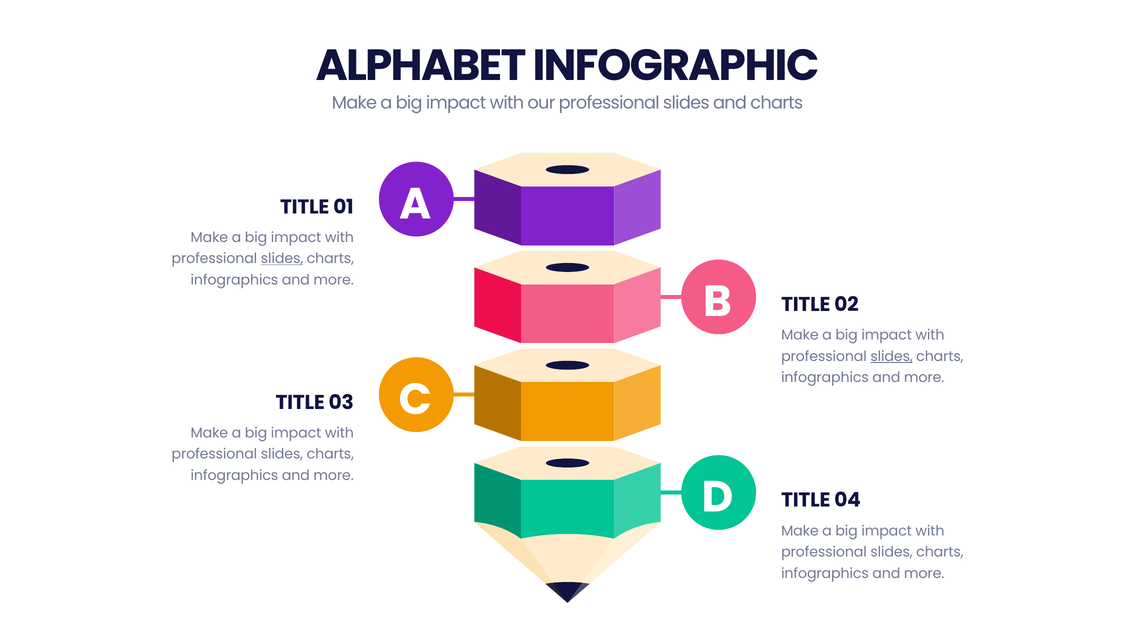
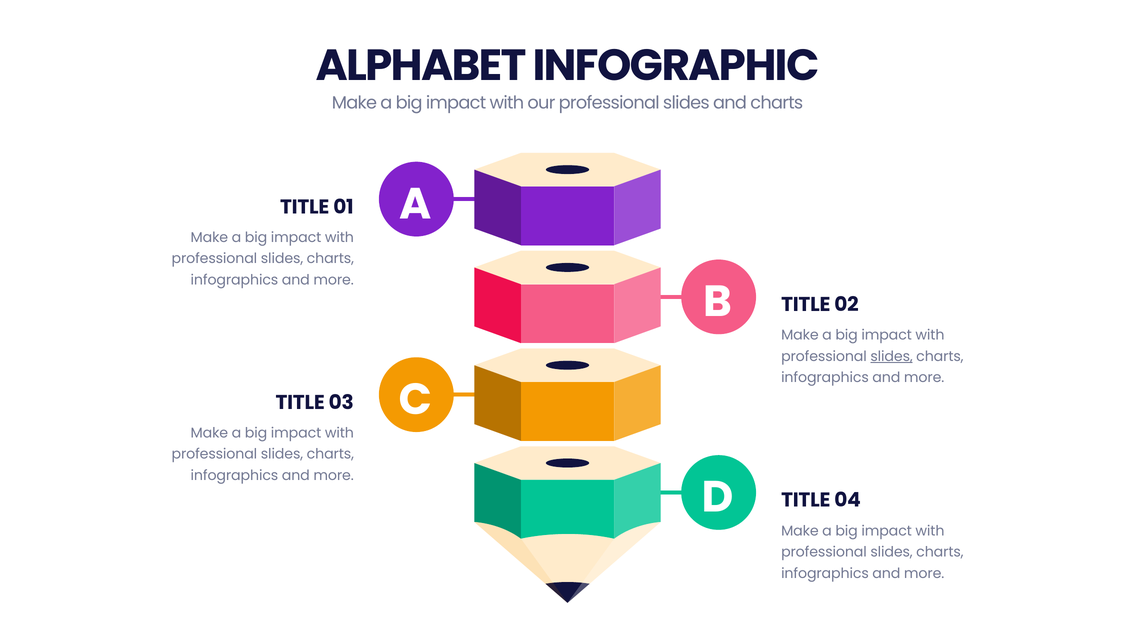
slides underline: present -> none (282, 259)
